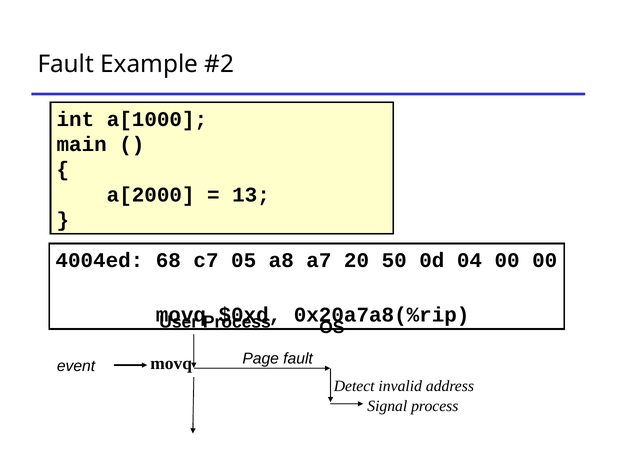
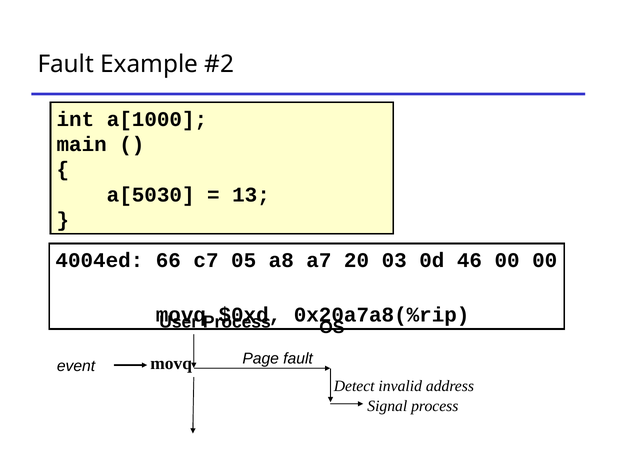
a[2000: a[2000 -> a[5030 (151, 195)
68: 68 -> 66 (168, 261)
50: 50 -> 03 (394, 261)
04: 04 -> 46 (469, 261)
